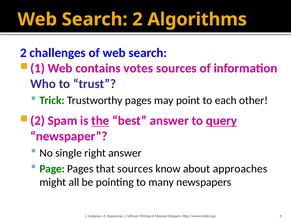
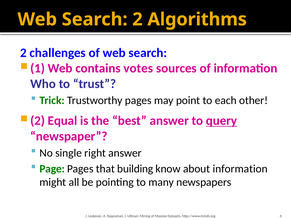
Spam: Spam -> Equal (63, 121)
the underline: present -> none (100, 121)
that sources: sources -> building (135, 169)
about approaches: approaches -> information (240, 169)
